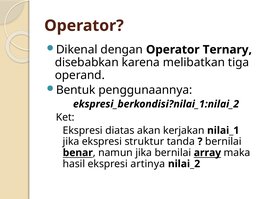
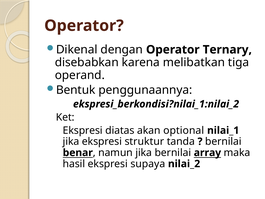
kerjakan: kerjakan -> optional (184, 130)
artinya: artinya -> supaya (148, 164)
